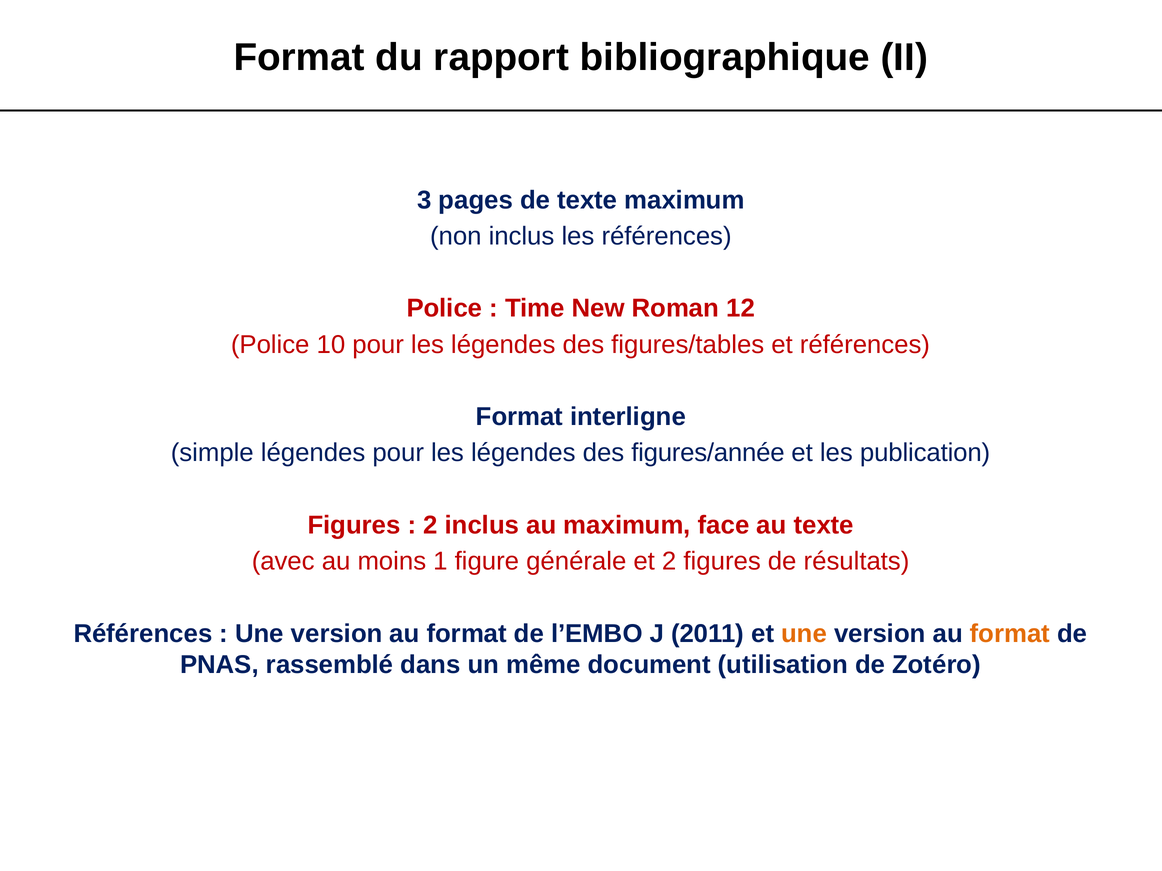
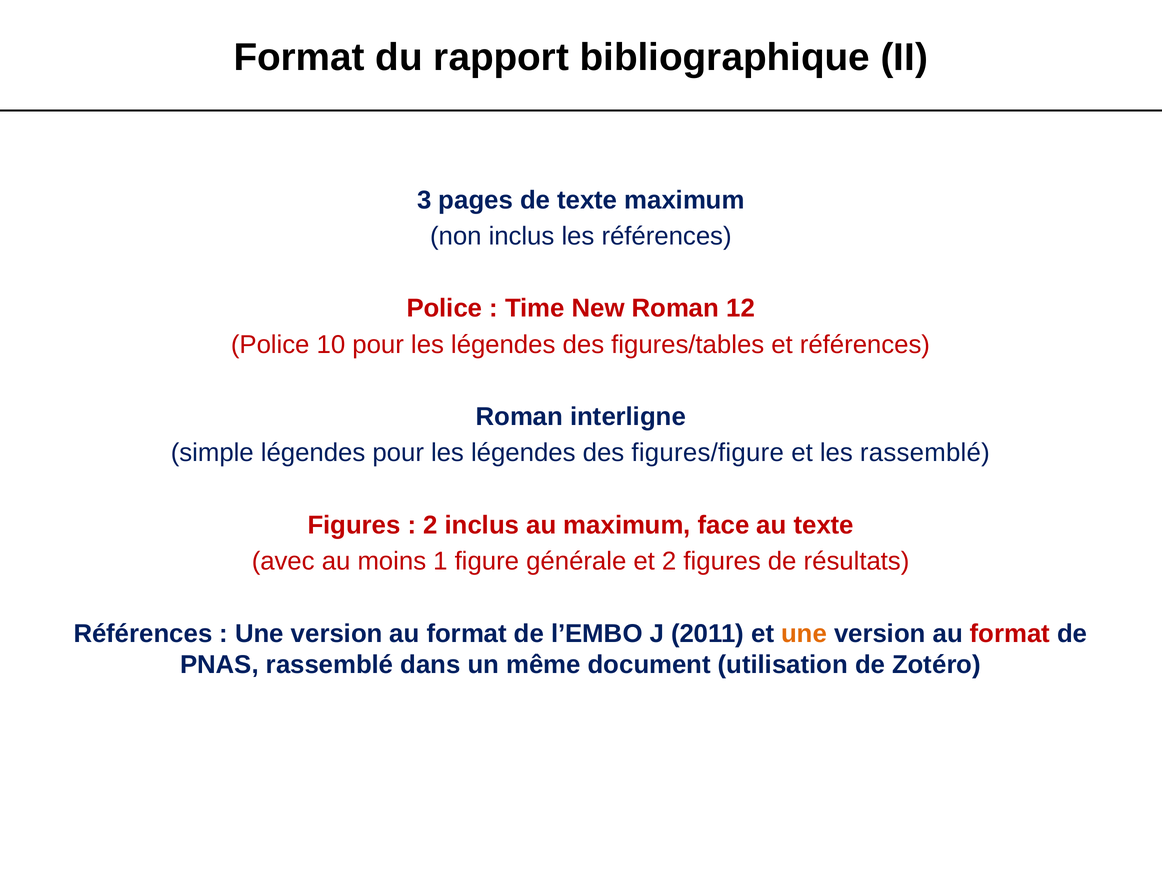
Format: Format -> Roman (519, 417)
figures/année: figures/année -> figures/figure (708, 453)
les publication: publication -> rassemblé (925, 453)
format colour: orange -> red (1010, 634)
